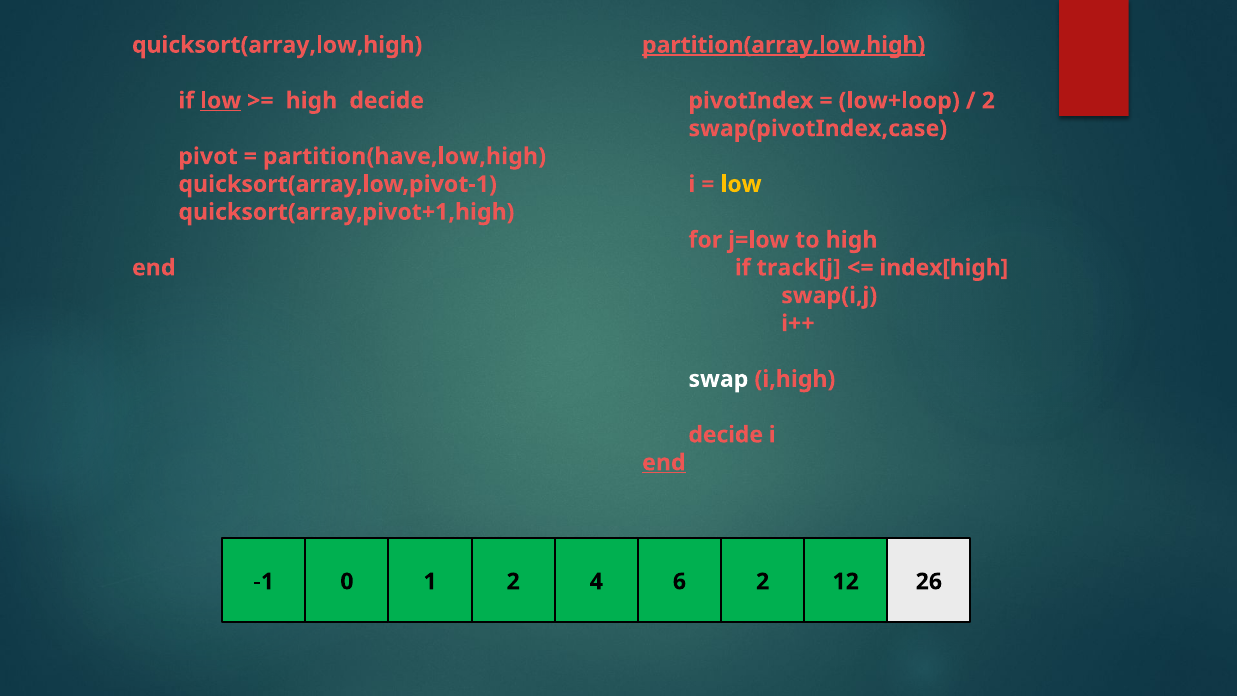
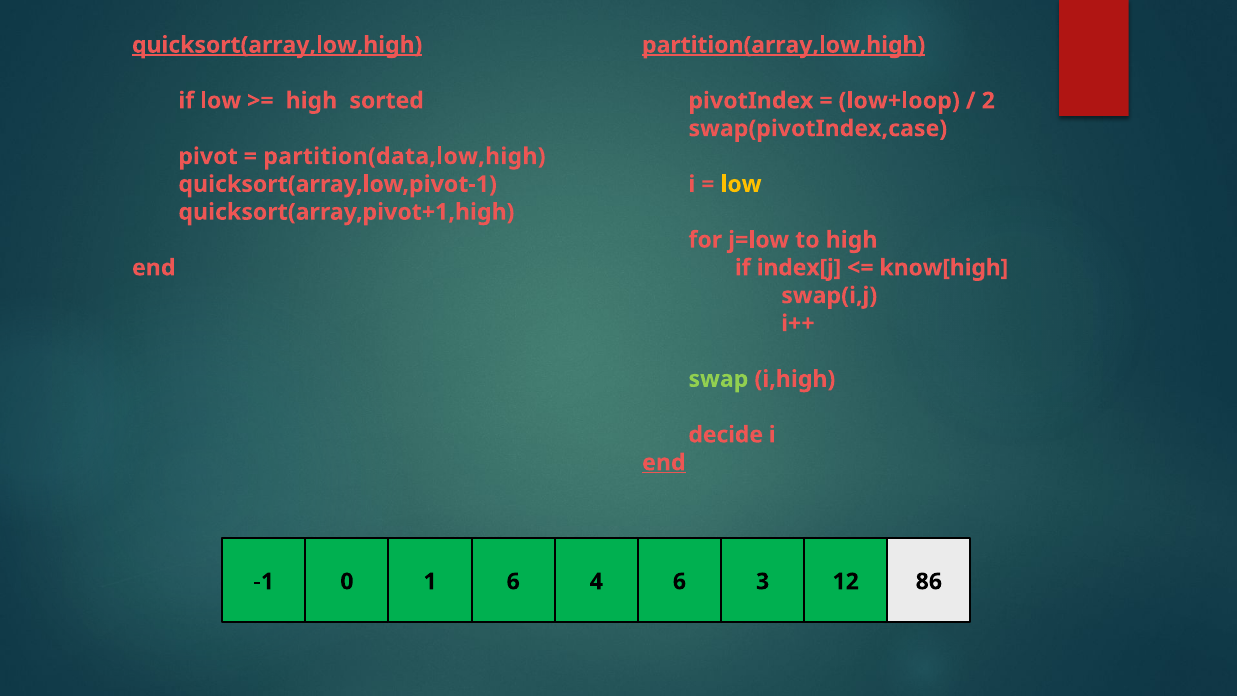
quicksort(array,low,high underline: none -> present (277, 45)
low underline: present -> none (221, 101)
high decide: decide -> sorted (387, 101)
partition(have,low,high: partition(have,low,high -> partition(data,low,high (404, 156)
track[j: track[j -> index[j (799, 268)
index[high: index[high -> know[high (944, 268)
swap colour: white -> light green (718, 379)
1 2: 2 -> 6 (513, 581)
6 2: 2 -> 3 (763, 581)
26: 26 -> 86 (929, 581)
